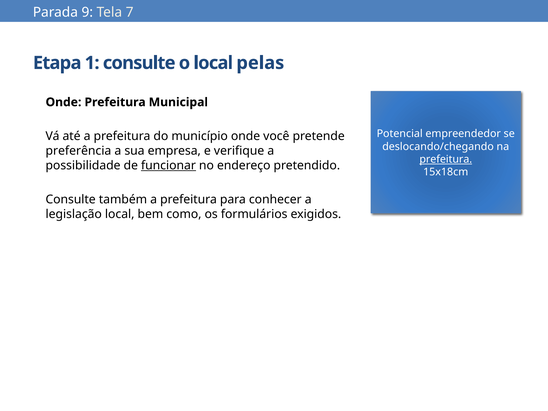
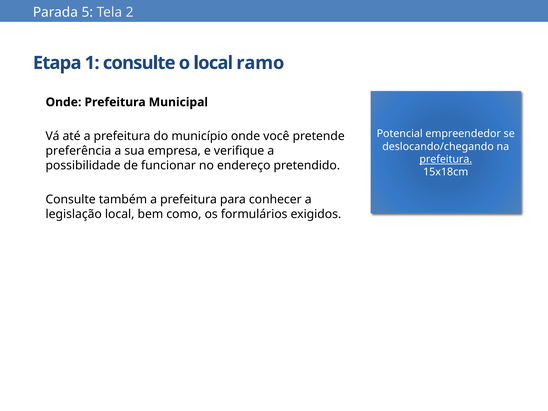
9: 9 -> 5 (87, 12)
7: 7 -> 2 (130, 12)
pelas: pelas -> ramo (260, 63)
funcionar underline: present -> none (168, 165)
